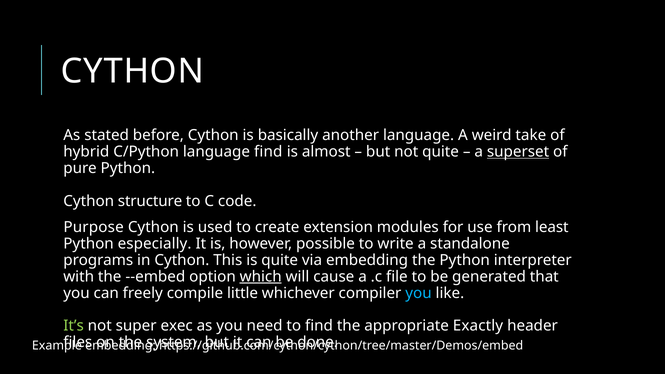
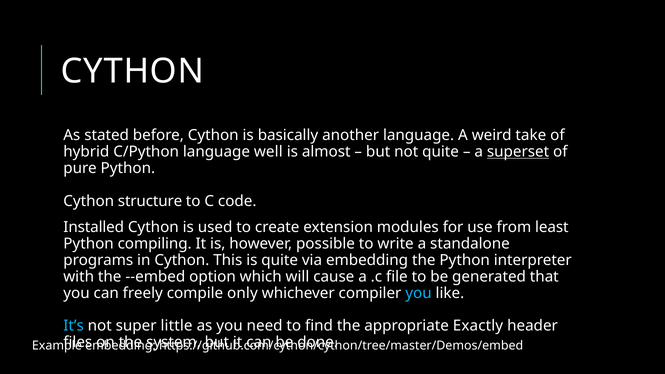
language find: find -> well (268, 152)
Purpose: Purpose -> Installed (94, 227)
especially: especially -> compiling (155, 244)
which underline: present -> none (261, 277)
little: little -> only (242, 293)
It’s colour: light green -> light blue (74, 326)
exec: exec -> little (177, 326)
